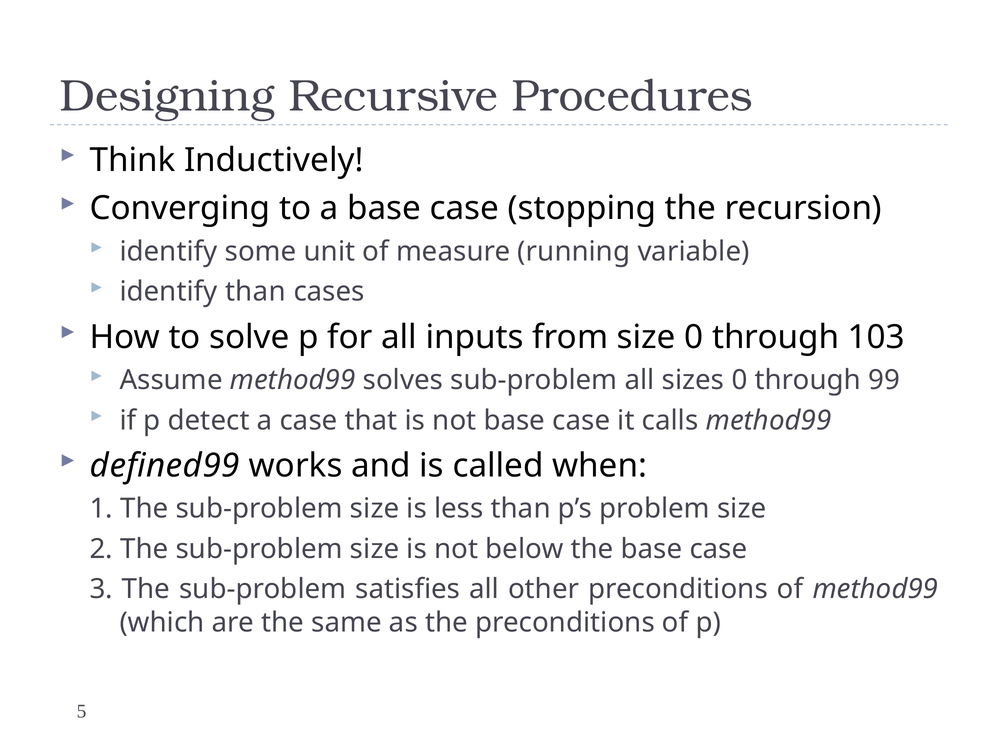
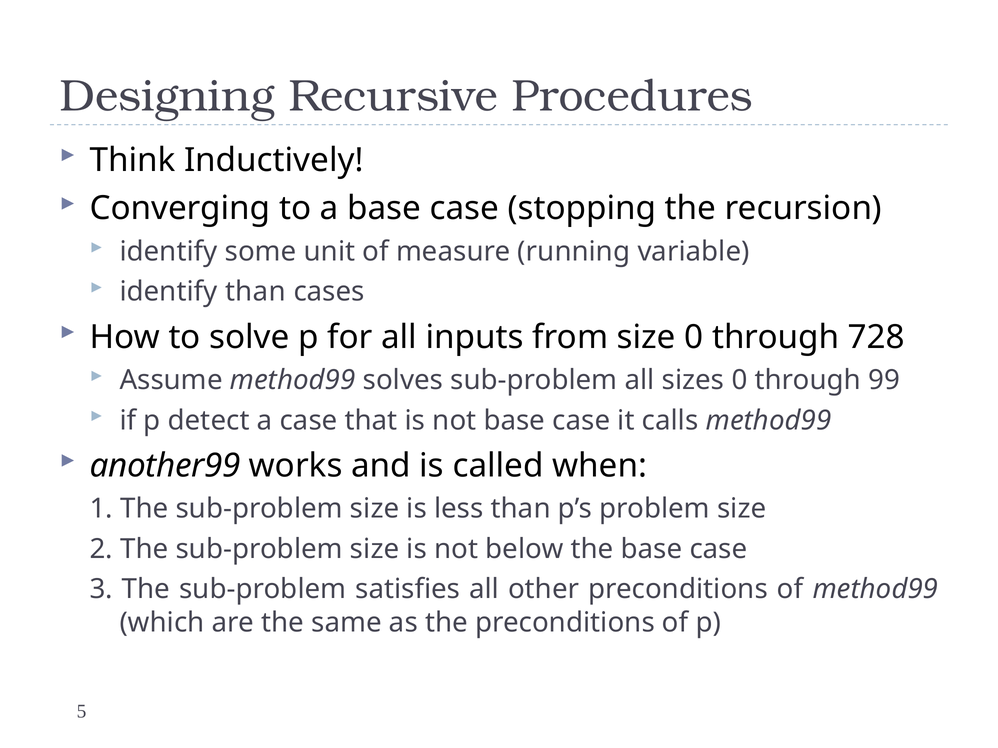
103: 103 -> 728 (876, 337)
defined99: defined99 -> another99 (165, 466)
